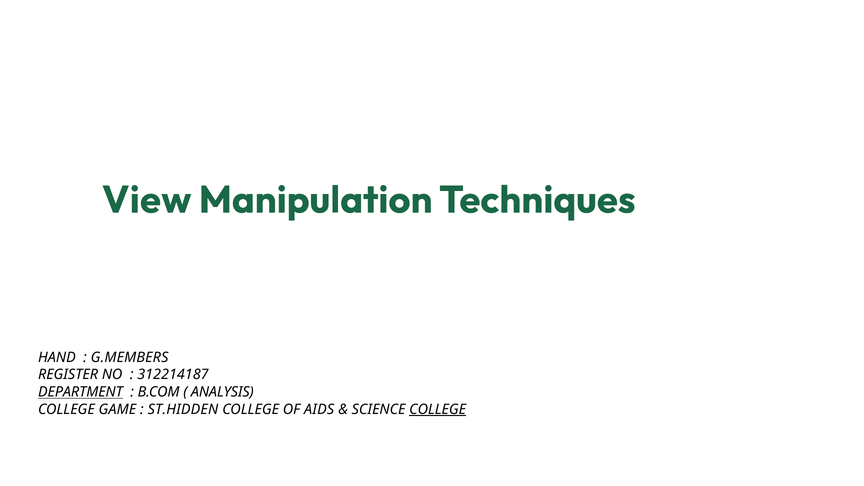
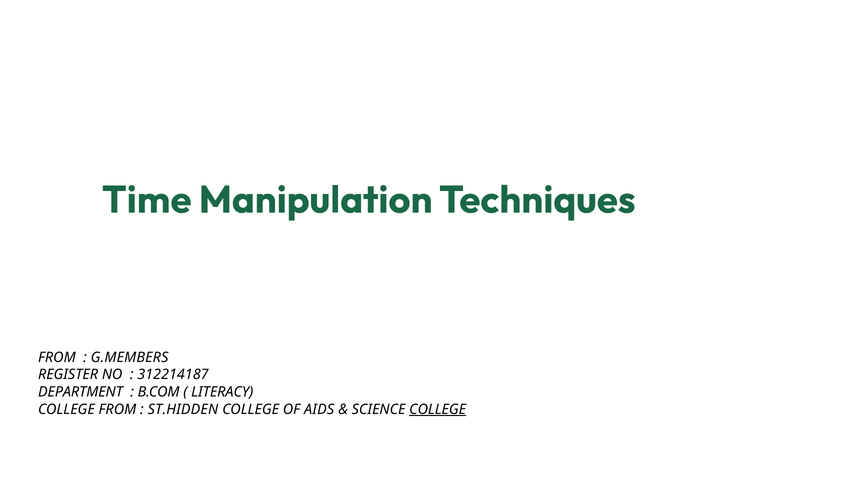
View: View -> Time (147, 200)
HAND: HAND -> FROM (57, 357)
DEPARTMENT underline: present -> none (80, 392)
ANALYSIS: ANALYSIS -> LITERACY (222, 392)
COLLEGE GAME: GAME -> FROM (117, 409)
